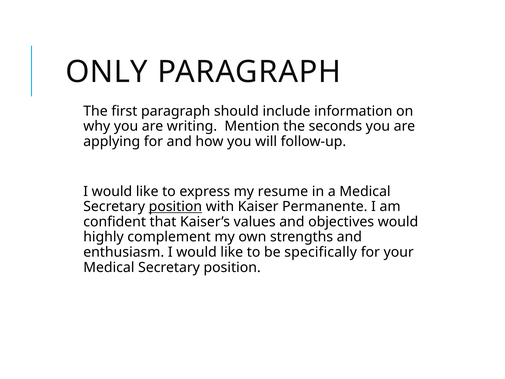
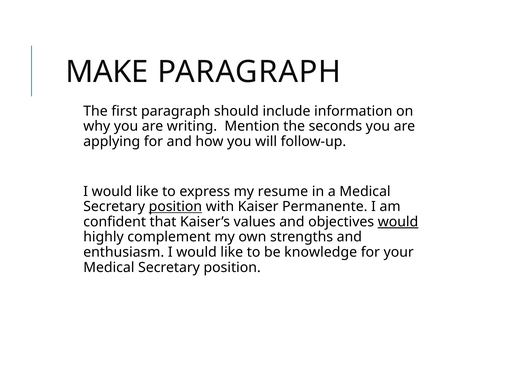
ONLY: ONLY -> MAKE (107, 72)
would underline: none -> present (398, 222)
specifically: specifically -> knowledge (321, 252)
